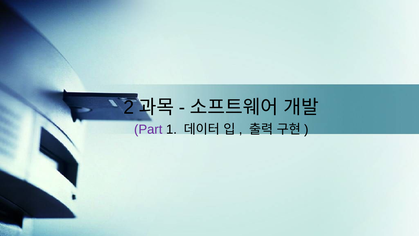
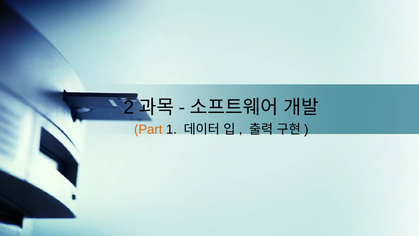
Part colour: purple -> orange (148, 129)
